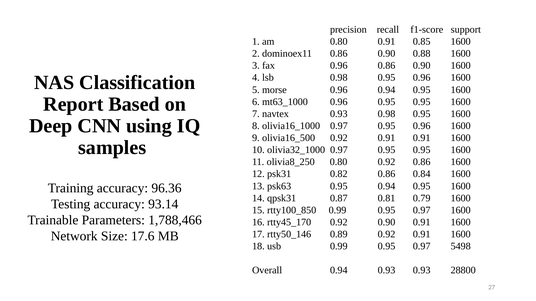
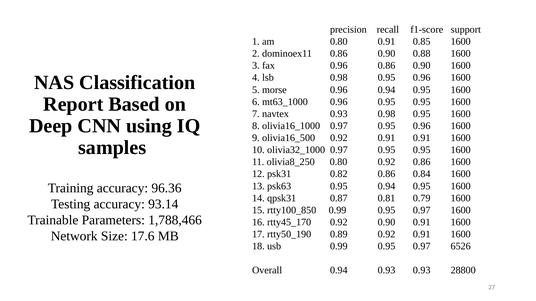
rtty50_146: rtty50_146 -> rtty50_190 (289, 235)
5498: 5498 -> 6526 (461, 247)
